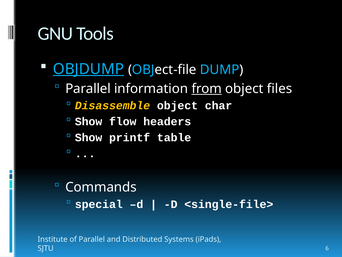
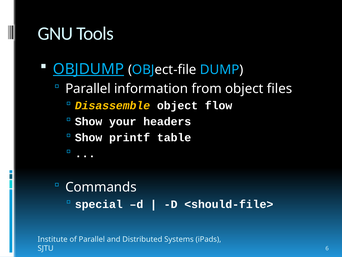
from underline: present -> none (207, 89)
char: char -> flow (219, 106)
flow: flow -> your (123, 121)
<single-file>: <single-file> -> <should-file> (229, 204)
